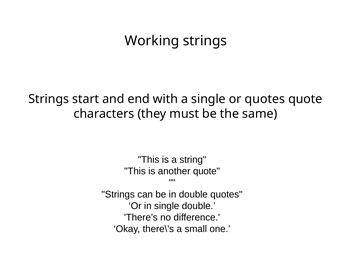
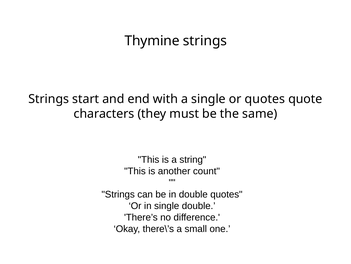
Working: Working -> Thymine (152, 41)
another quote: quote -> count (206, 171)
